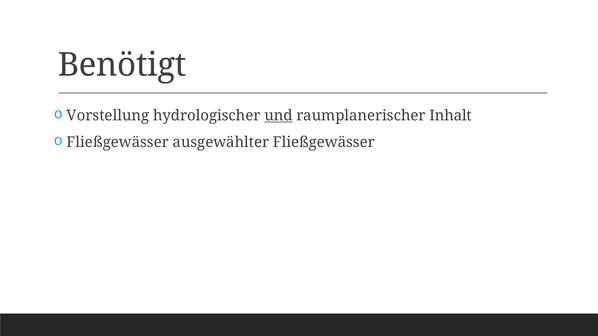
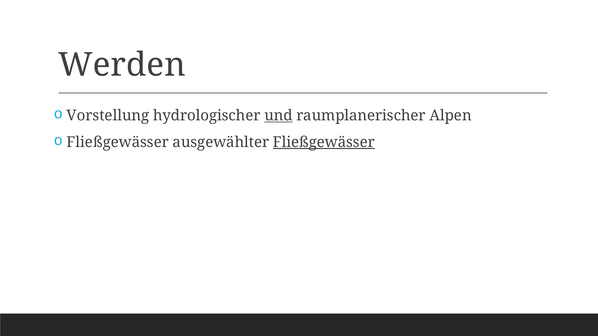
Benötigt: Benötigt -> Werden (122, 65)
Inhalt: Inhalt -> Alpen (451, 116)
Fließgewässer underline: none -> present (324, 142)
